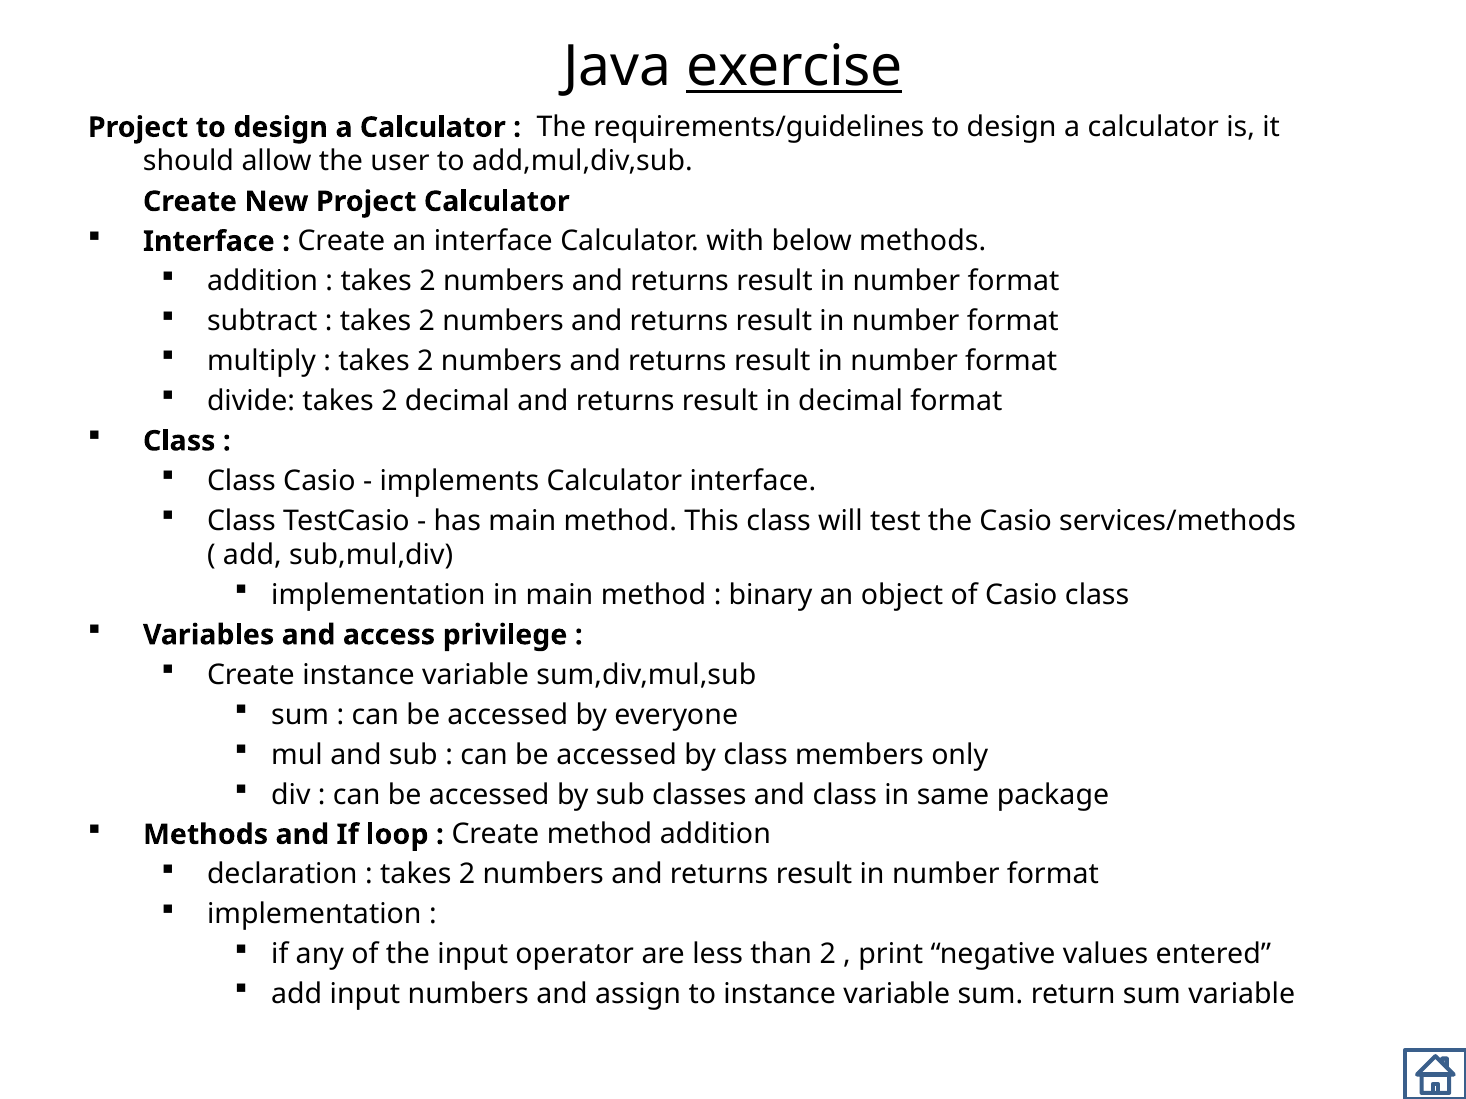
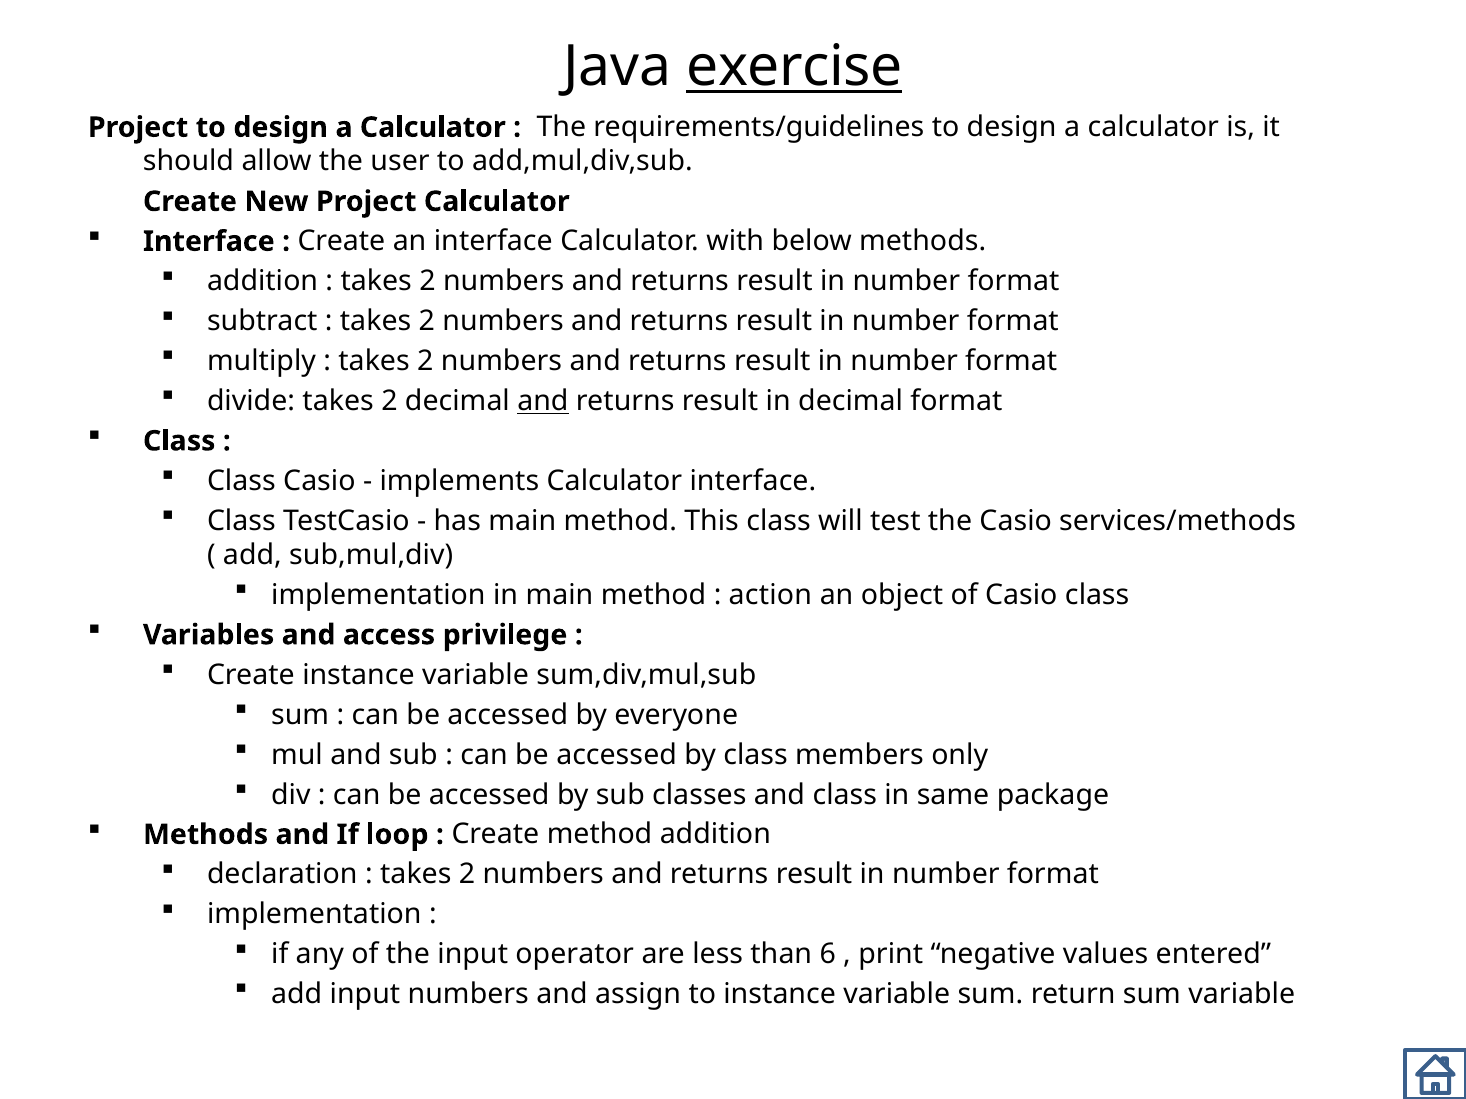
and underline: none -> present (543, 401)
binary: binary -> action (770, 595)
than 2: 2 -> 6 (828, 955)
